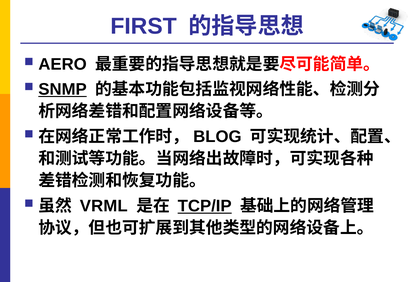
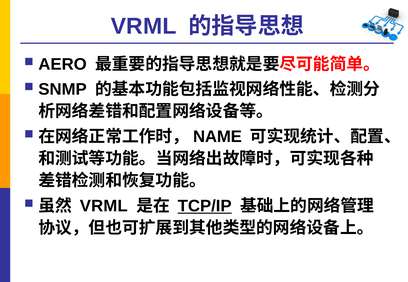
FIRST: FIRST -> VRML (144, 26)
SNMP underline: present -> none (63, 90)
BLOG: BLOG -> NAME (217, 137)
